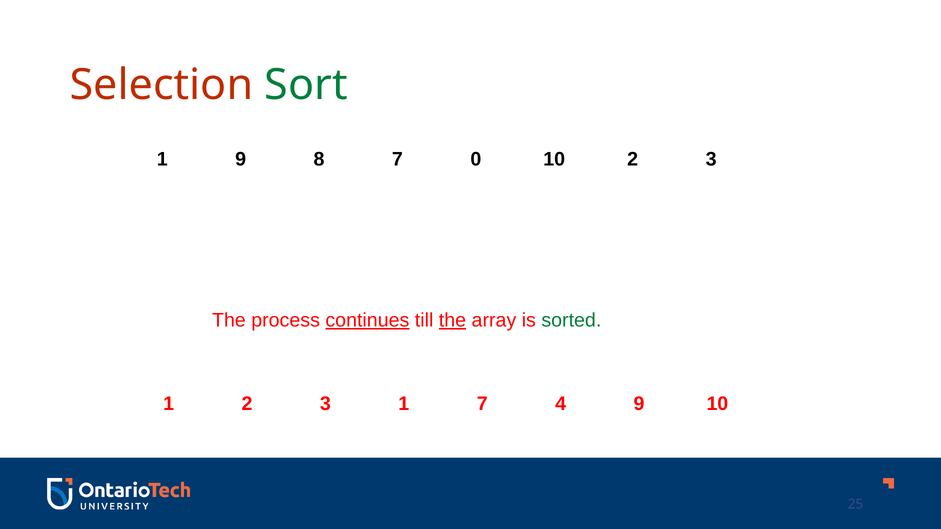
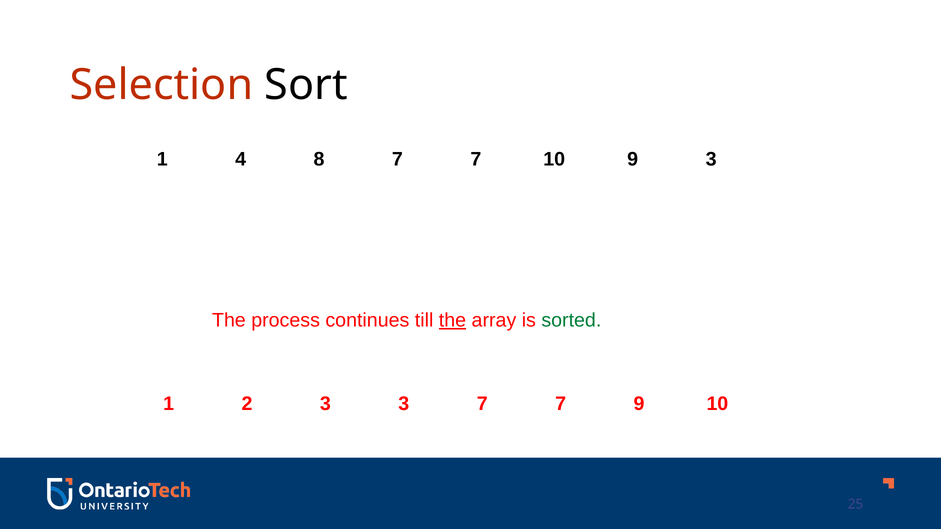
Sort colour: green -> black (306, 85)
1 9: 9 -> 4 (241, 159)
8 7 0: 0 -> 7 (476, 159)
10 2: 2 -> 9 (633, 159)
continues underline: present -> none (367, 321)
3 1: 1 -> 3 (404, 404)
4: 4 -> 7 (561, 404)
